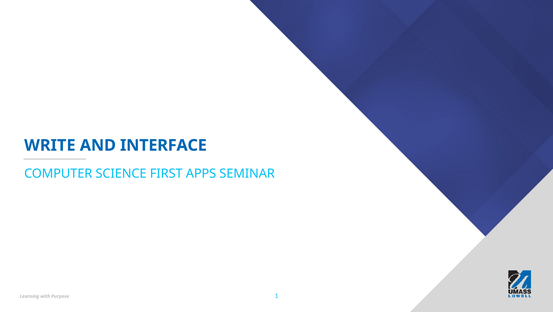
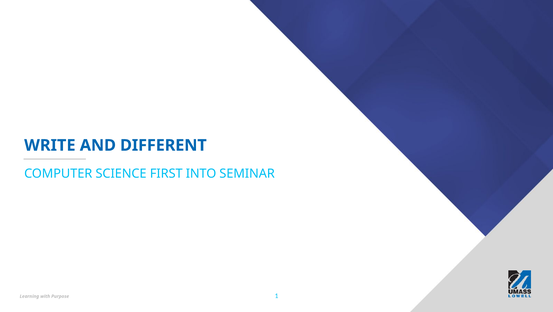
INTERFACE: INTERFACE -> DIFFERENT (163, 145)
APPS: APPS -> INTO (201, 173)
